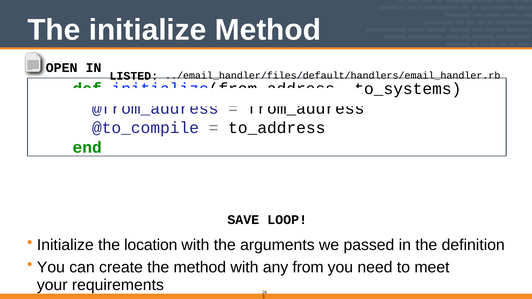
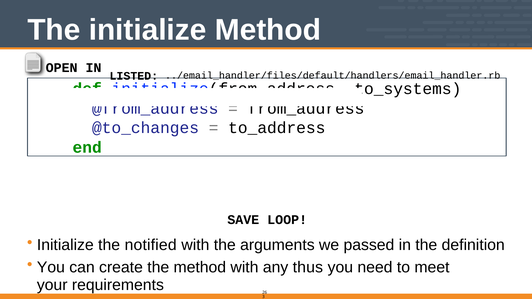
@to_compile: @to_compile -> @to_changes (145, 128)
location: location -> notified (151, 245)
from: from -> thus (308, 267)
